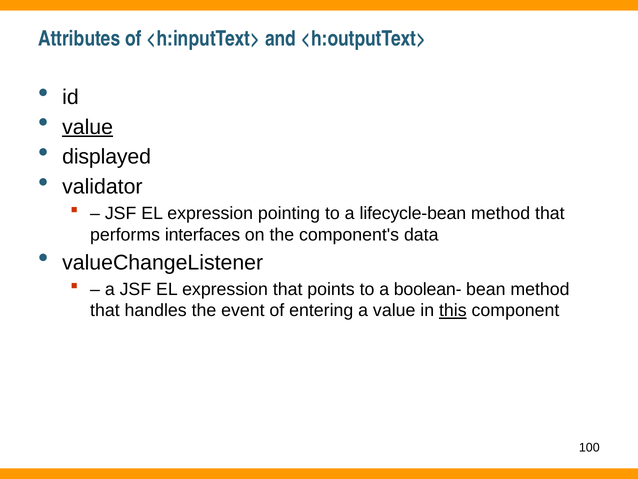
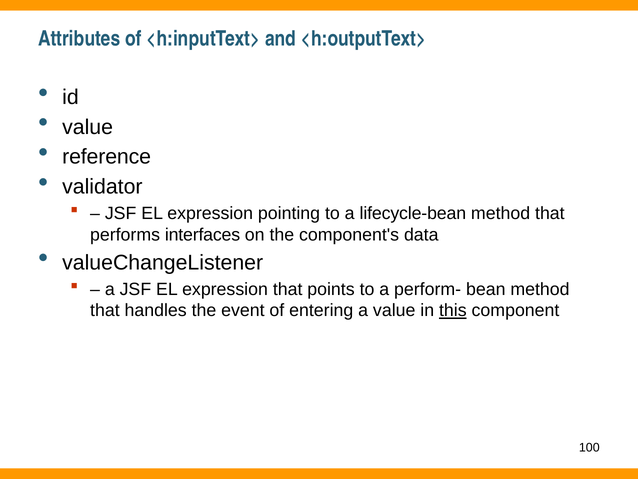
value underline: present -> none (88, 127)
displayed: displayed -> reference (107, 157)
boolean-: boolean- -> perform- (428, 289)
